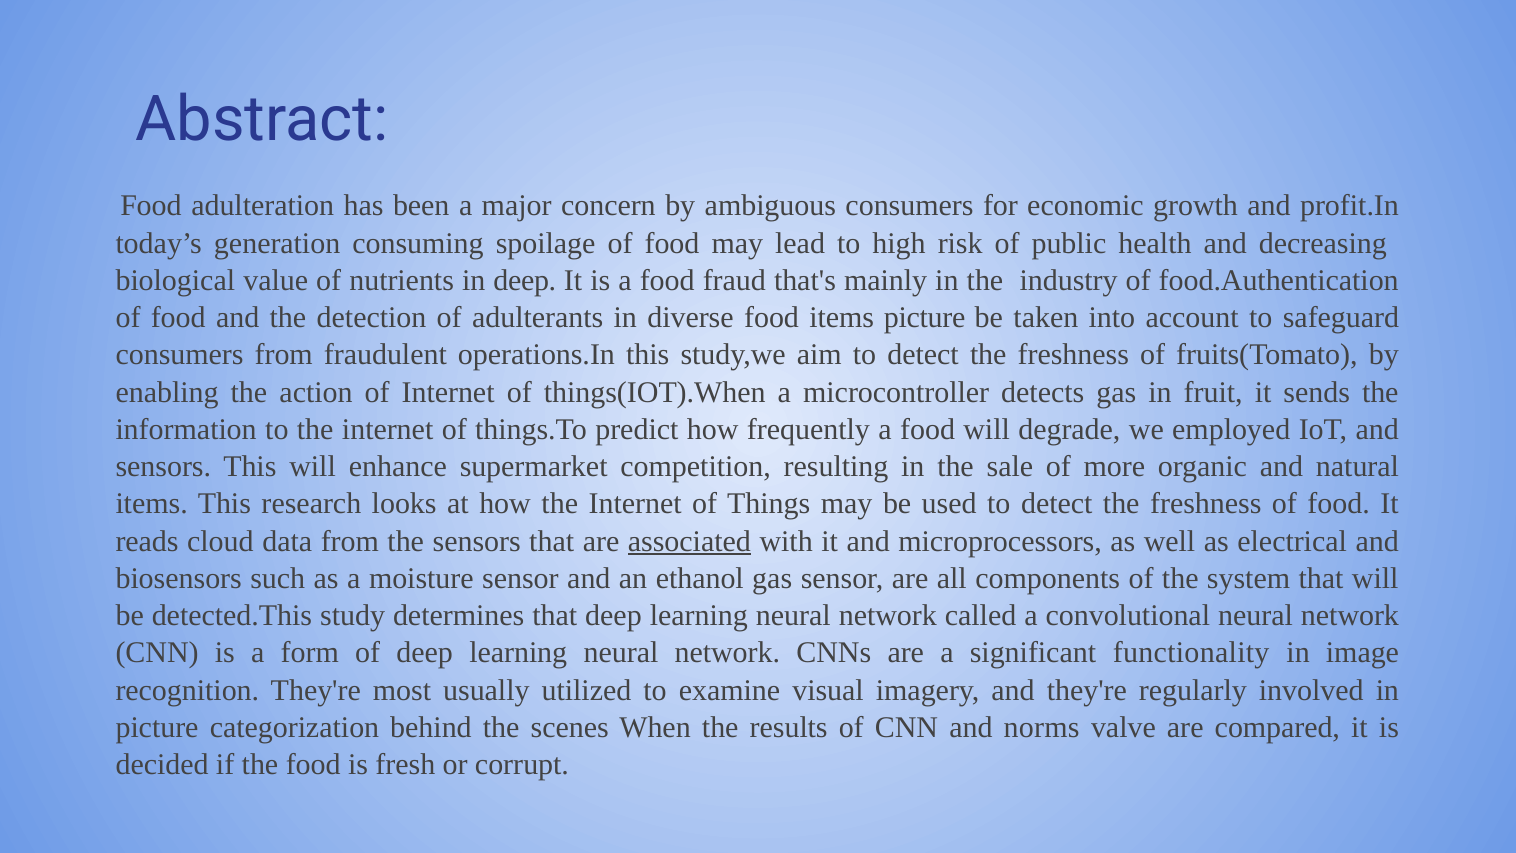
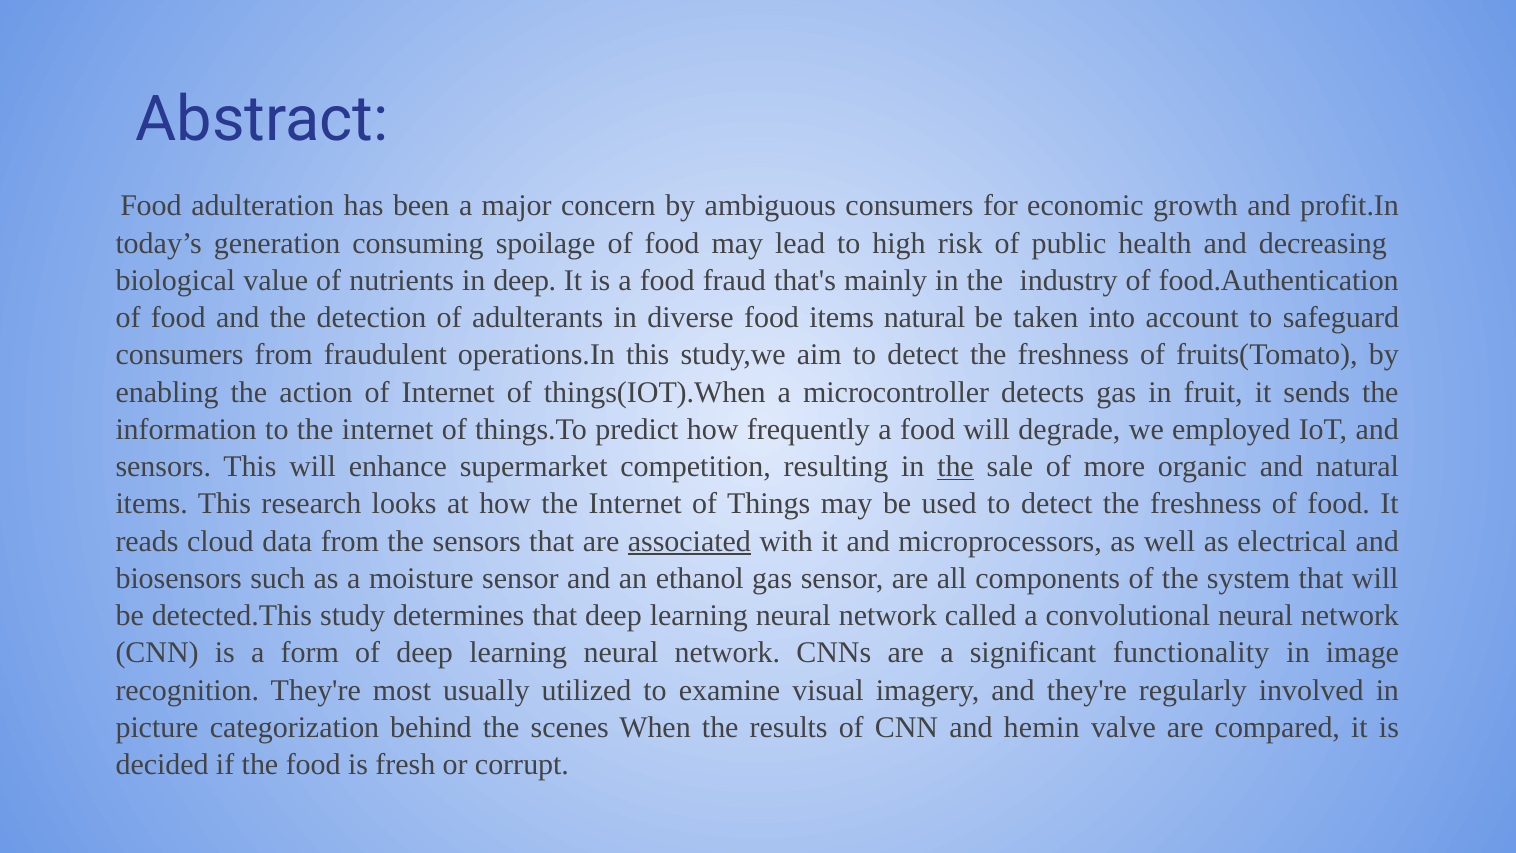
items picture: picture -> natural (925, 318)
the underline: none -> present (956, 467)
norms: norms -> hemin (1042, 727)
